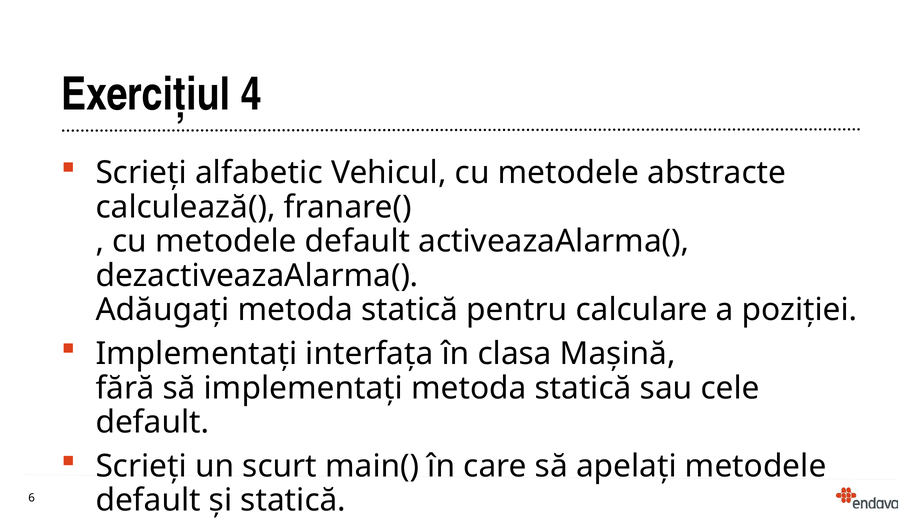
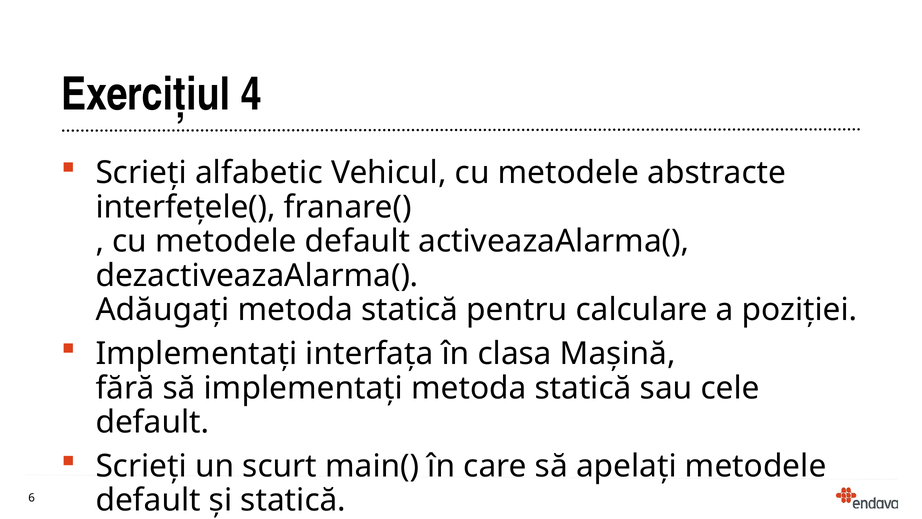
calculează(: calculează( -> interfețele( (186, 207)
